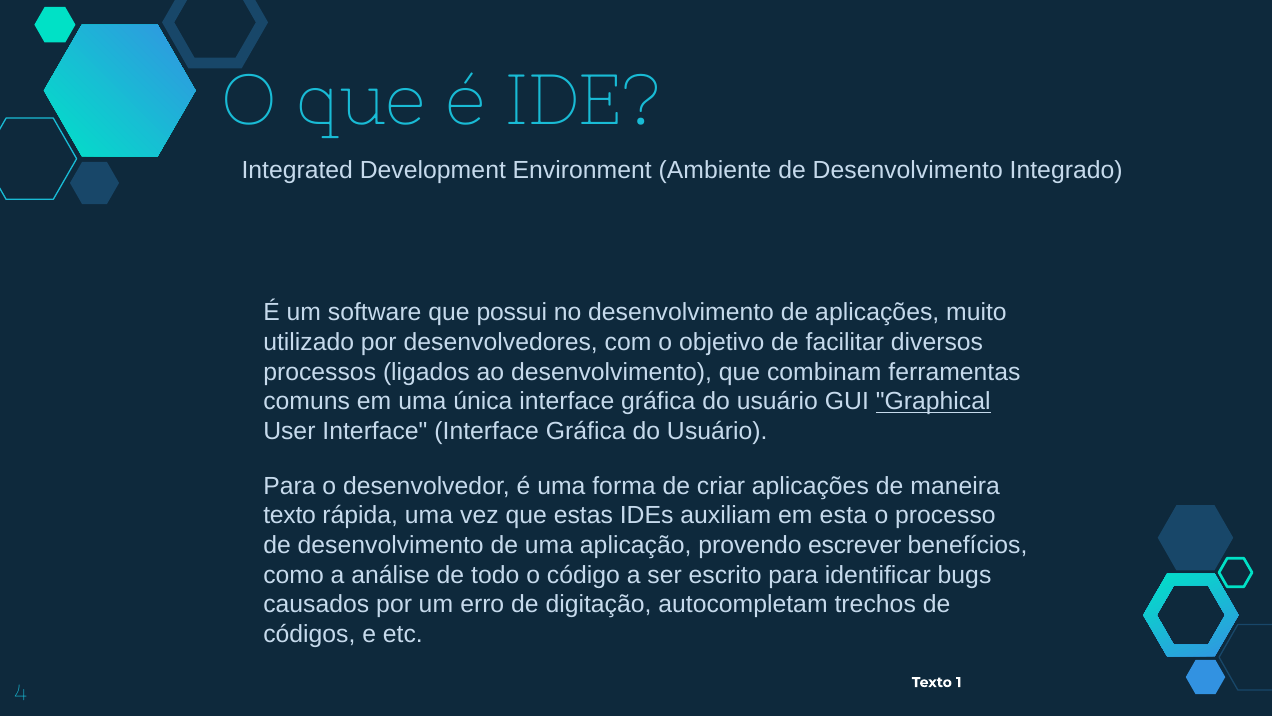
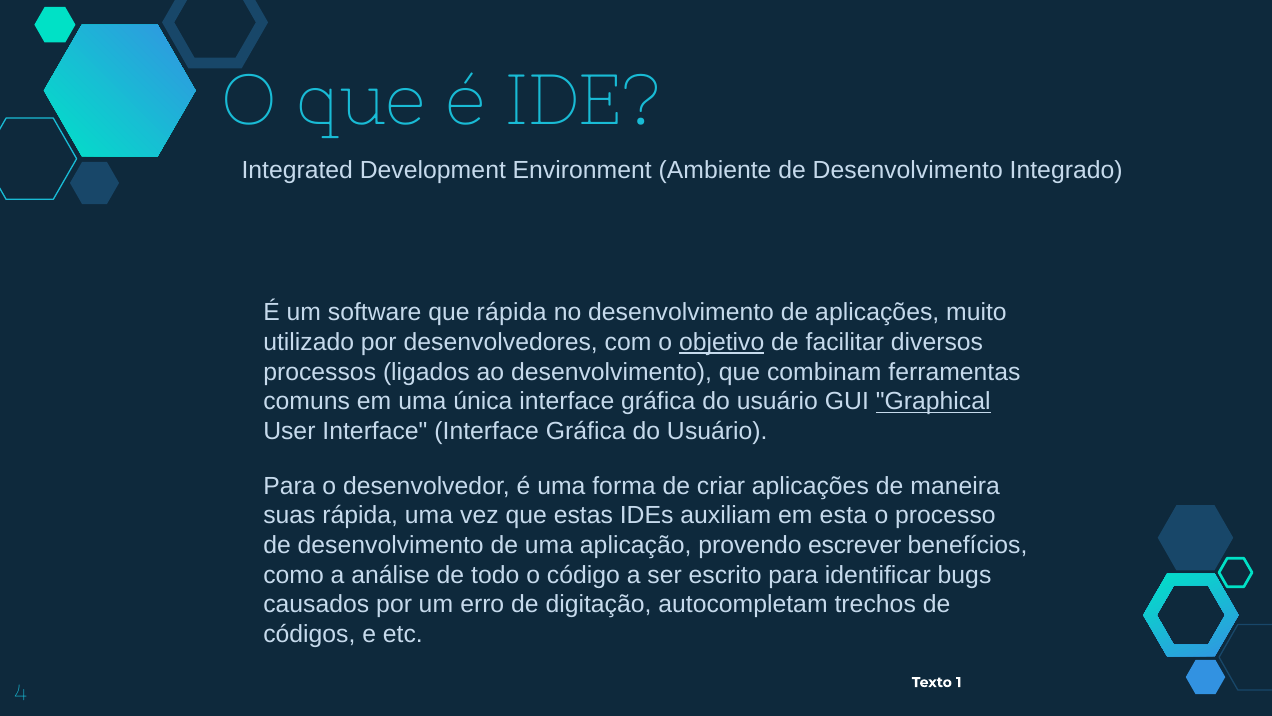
que possui: possui -> rápida (512, 312)
objetivo underline: none -> present (722, 342)
texto: texto -> suas (289, 515)
